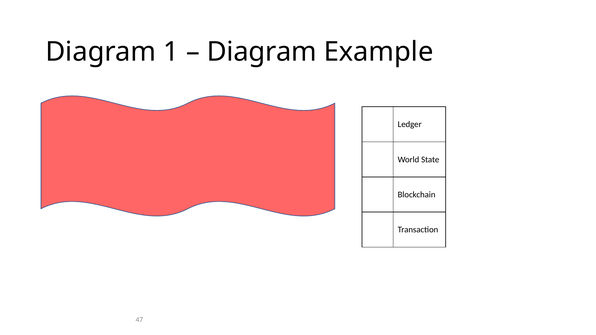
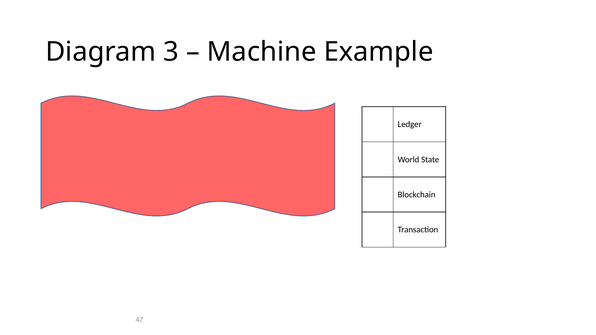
1: 1 -> 3 (171, 52)
Diagram: Diagram -> Machine (262, 52)
